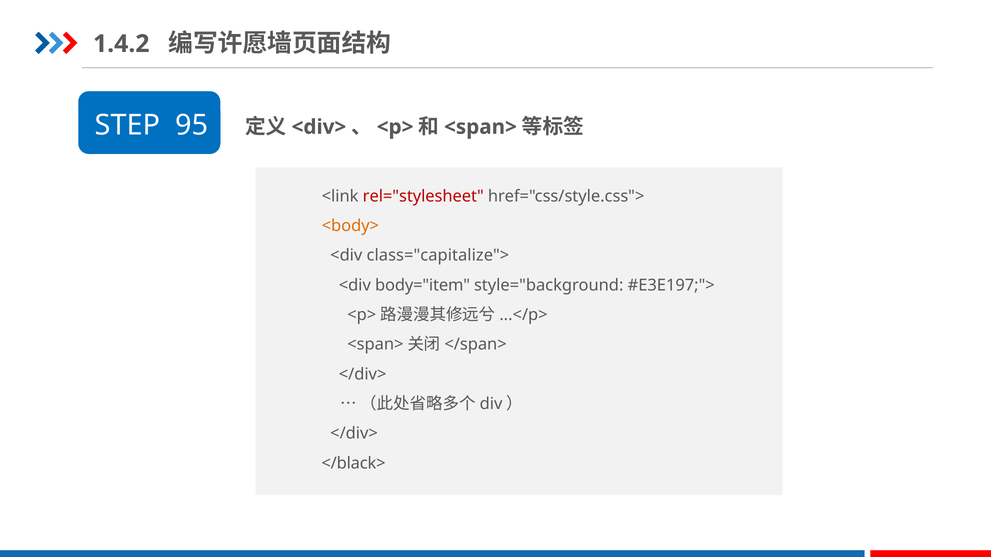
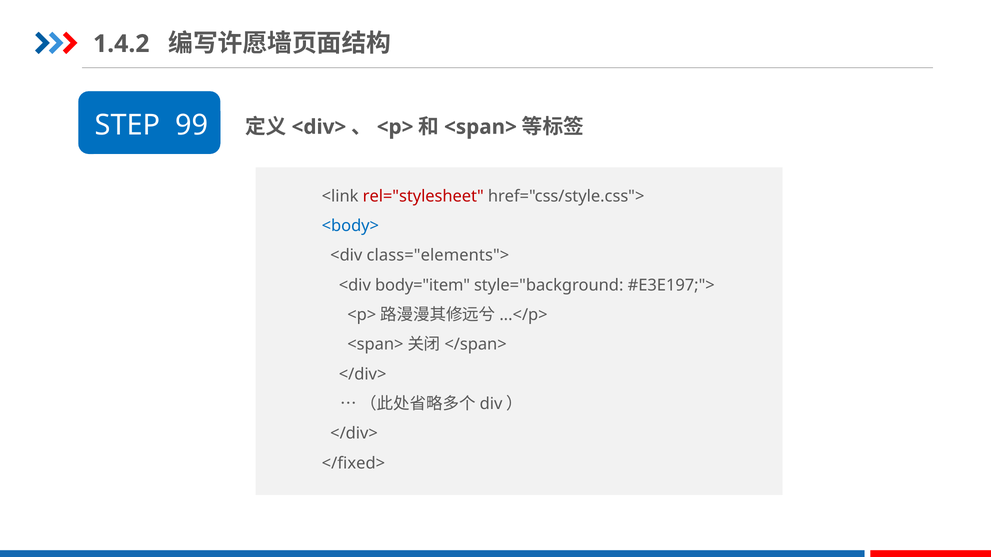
95: 95 -> 99 (192, 125)
<body> colour: orange -> blue (350, 226)
class="capitalize">: class="capitalize"> -> class="elements"> (438, 256)
</black>: </black> -> </fixed> (353, 464)
